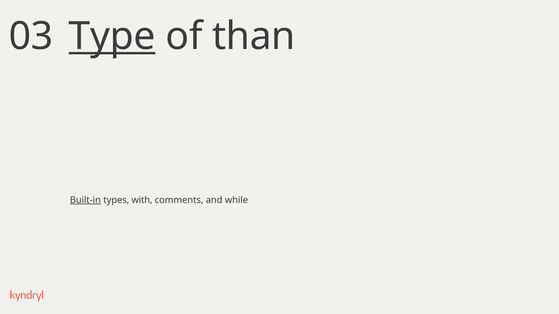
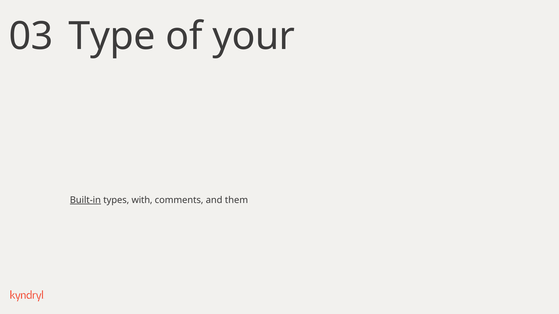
Type underline: present -> none (112, 36)
than: than -> your (254, 36)
while: while -> them (236, 200)
